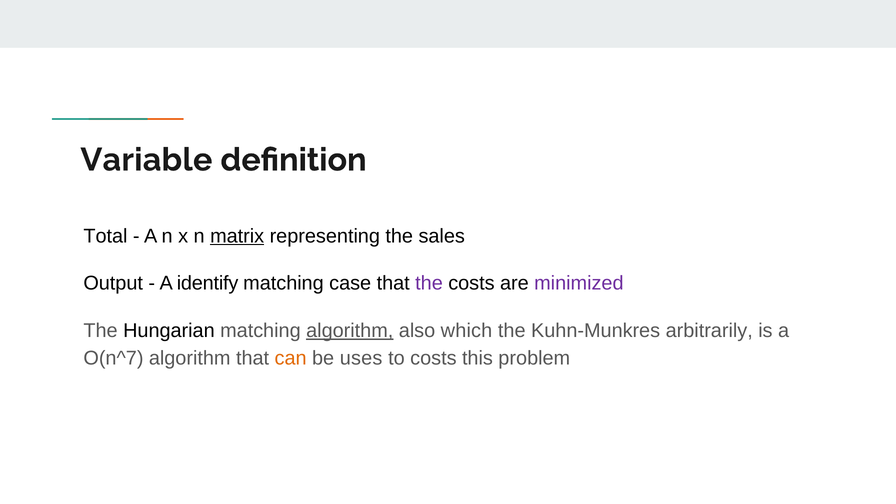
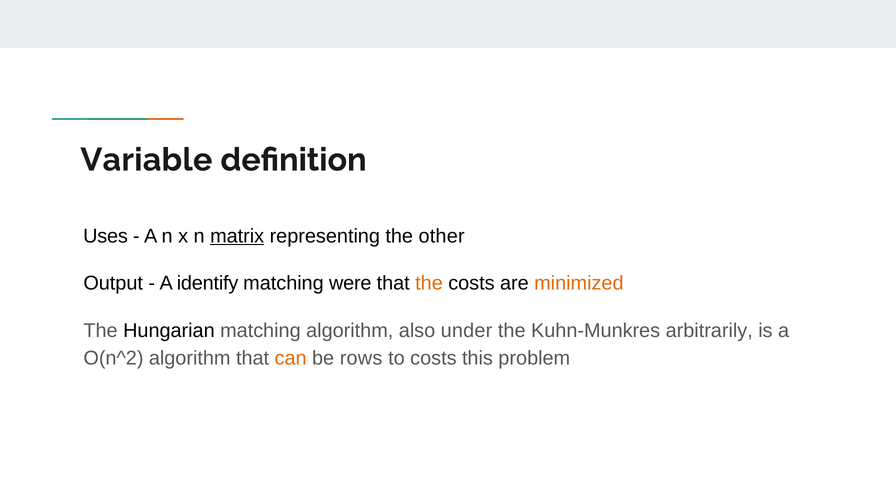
Total: Total -> Uses (106, 236)
sales: sales -> other (442, 236)
case: case -> were (350, 283)
the colour: purple -> orange (429, 283)
minimized colour: purple -> orange (579, 283)
algorithm underline: present -> none (350, 331)
which: which -> under (467, 331)
O(n^7: O(n^7 -> O(n^2 (113, 358)
uses: uses -> rows (361, 358)
